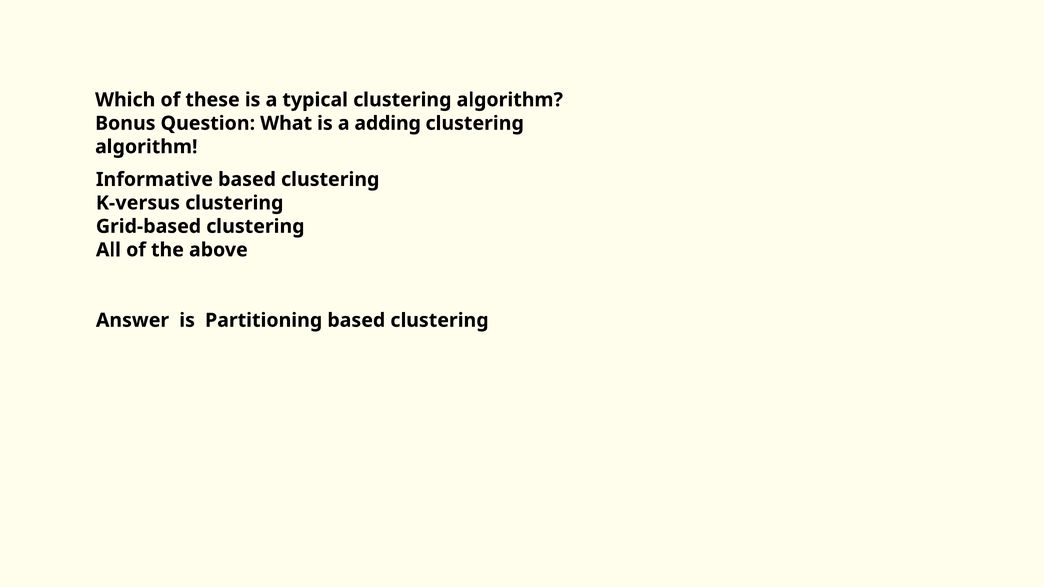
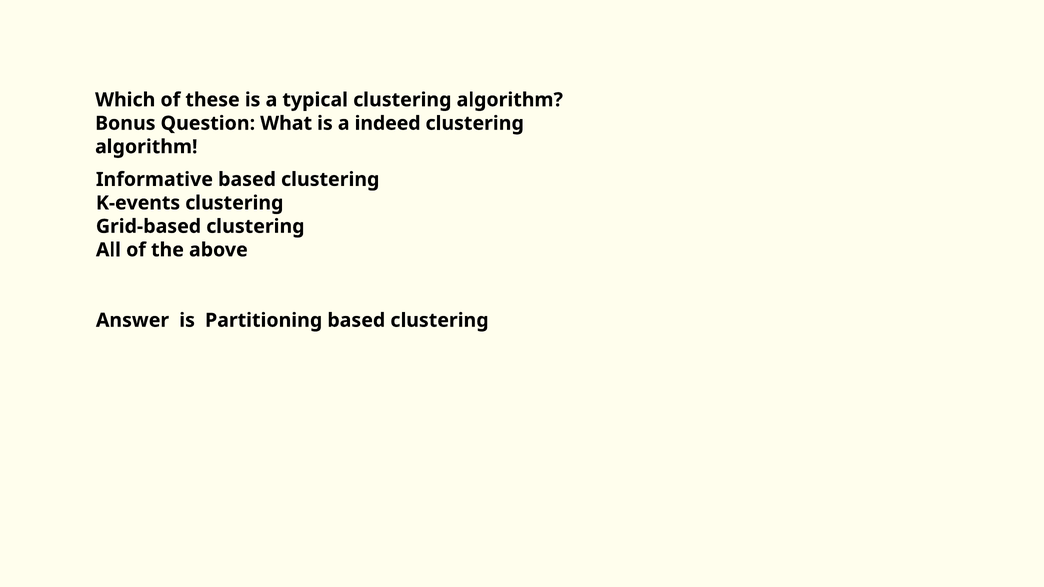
adding: adding -> indeed (388, 123)
K-versus: K-versus -> K-events (138, 203)
